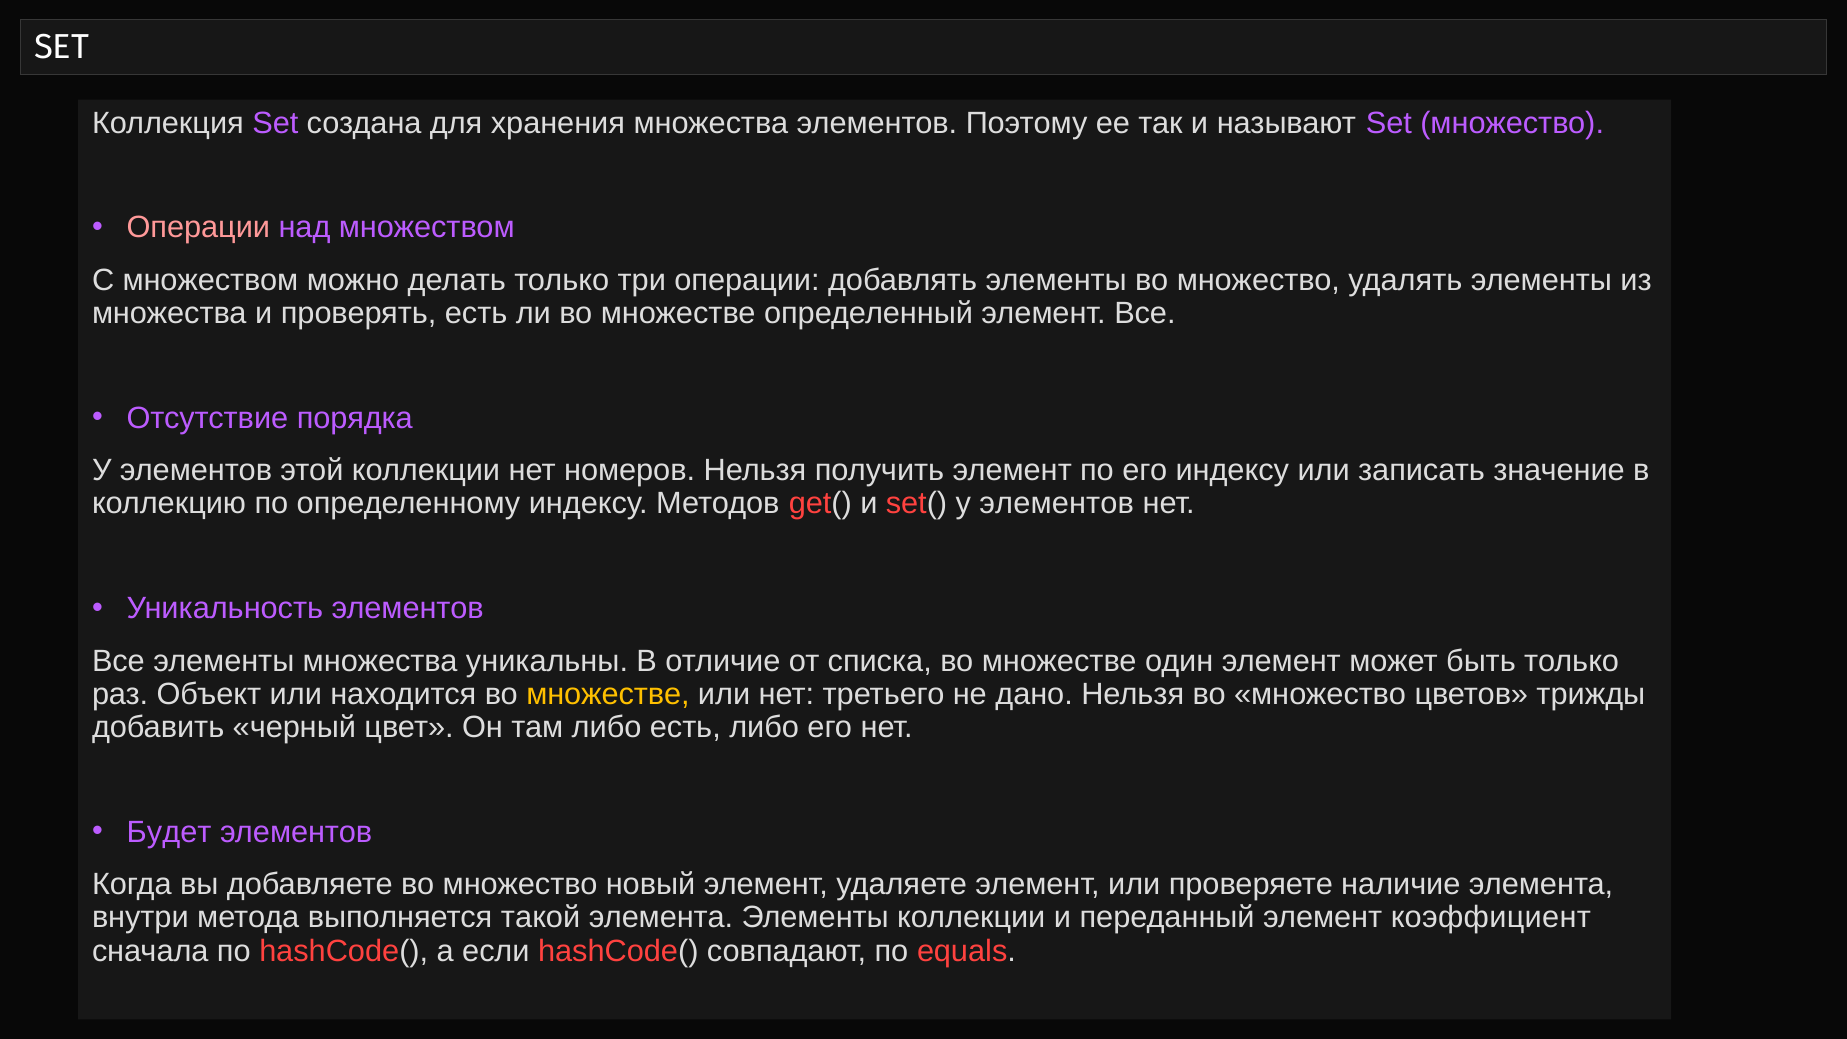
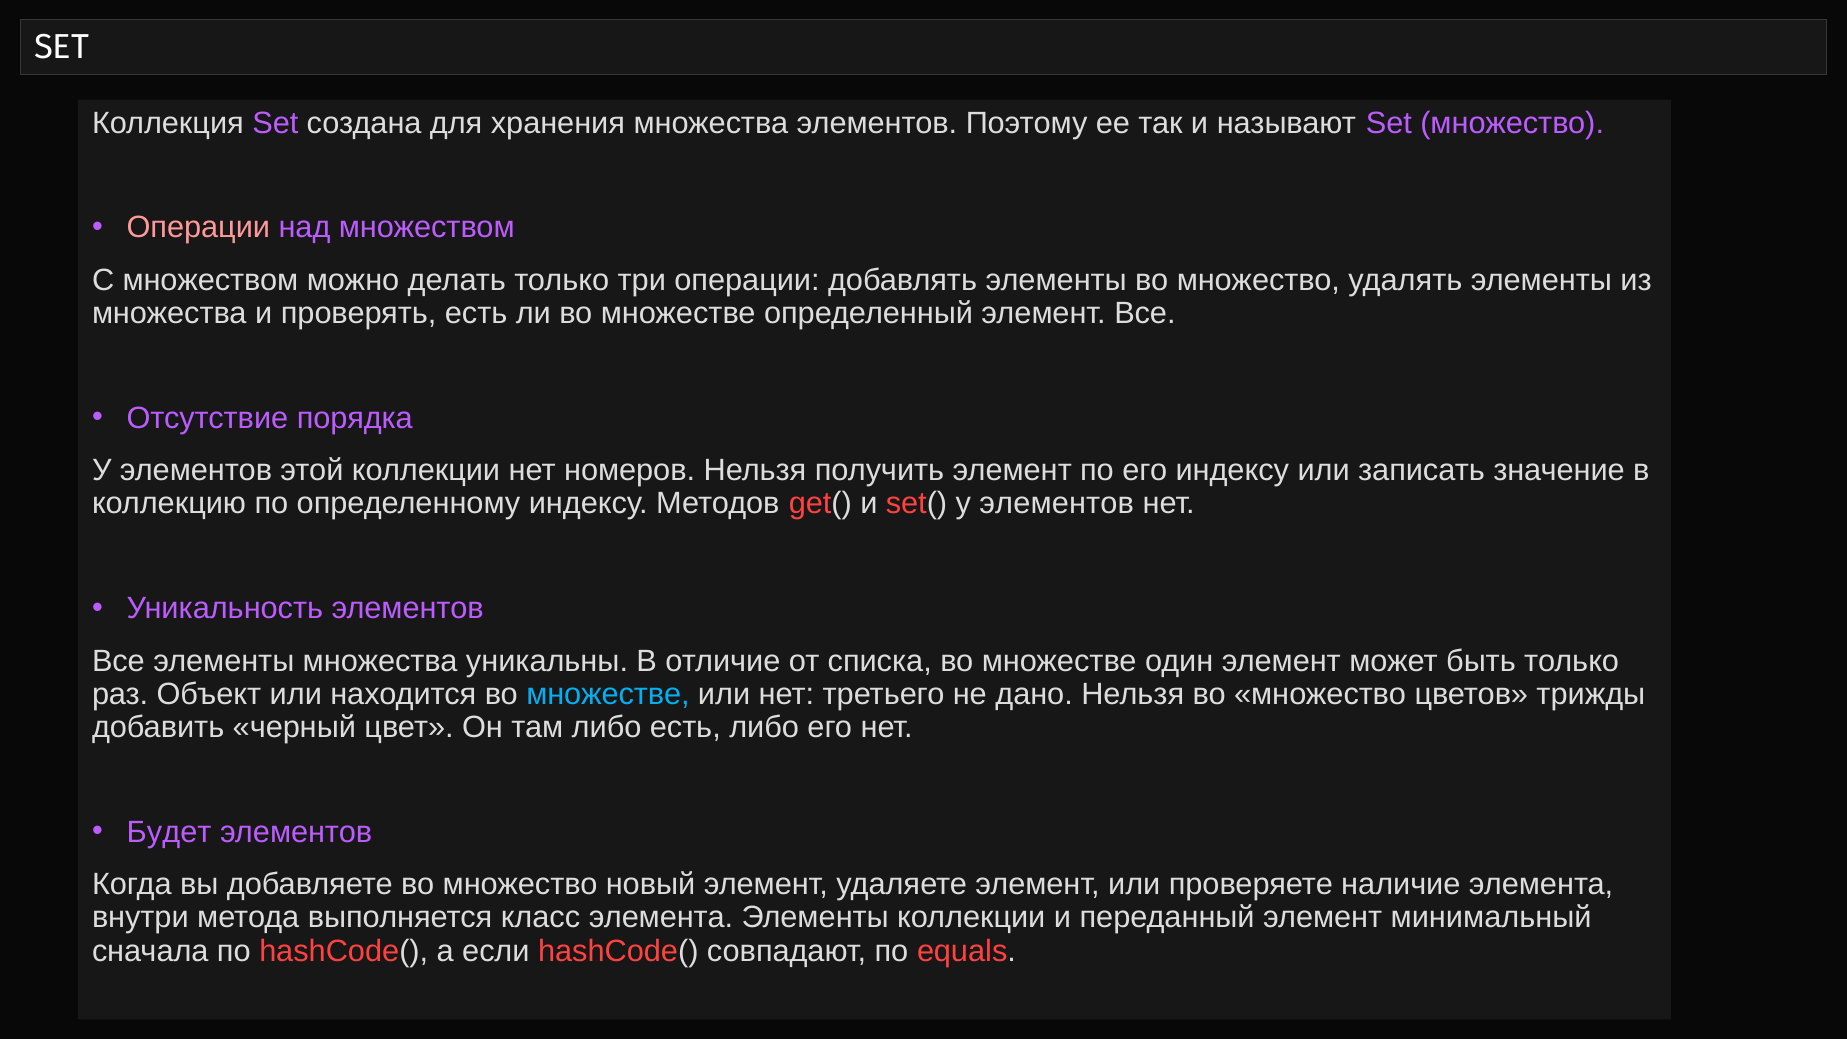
множестве colour: yellow -> light blue (608, 694)
такой: такой -> класс (541, 918)
коэффициент: коэффициент -> минимальный (1491, 918)
